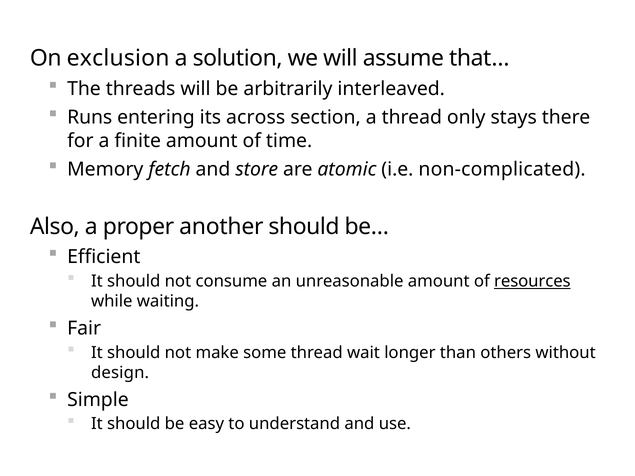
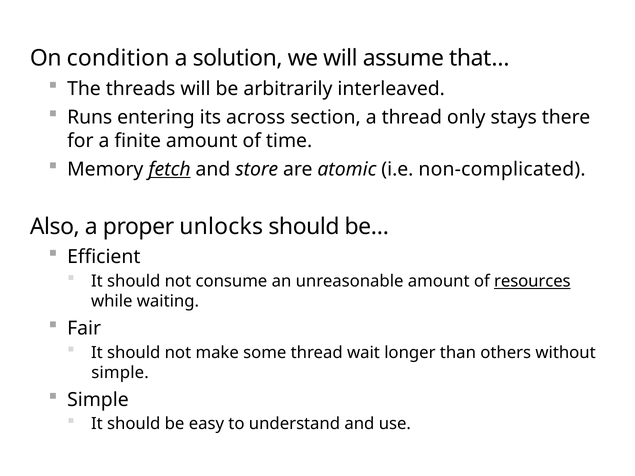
exclusion: exclusion -> condition (118, 58)
fetch underline: none -> present (170, 169)
another: another -> unlocks (221, 227)
design: design -> simple (120, 373)
